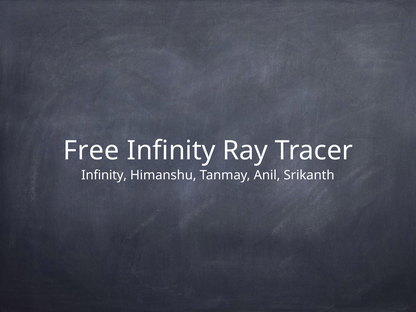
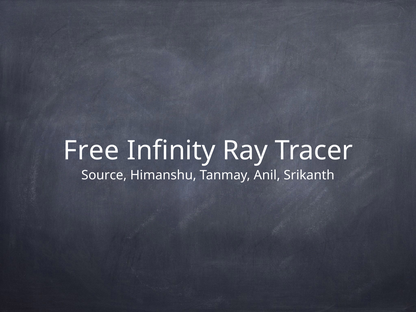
Infinity: Infinity -> Source (104, 175)
